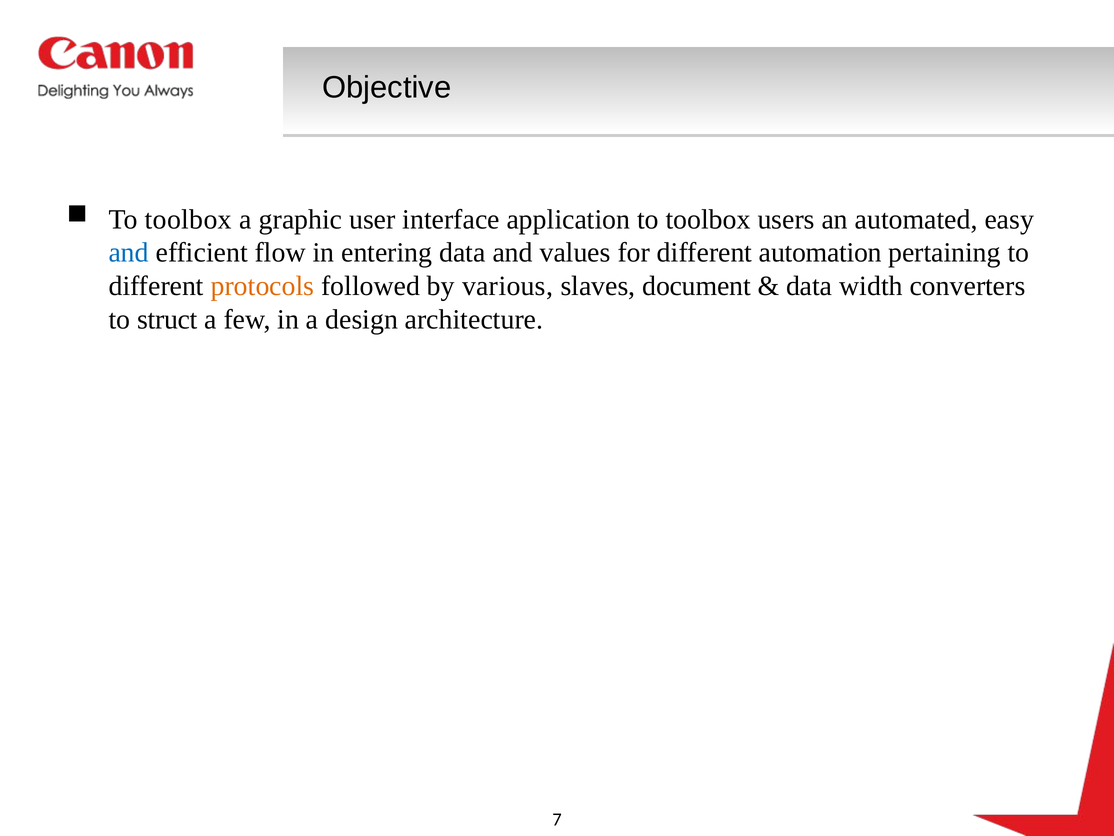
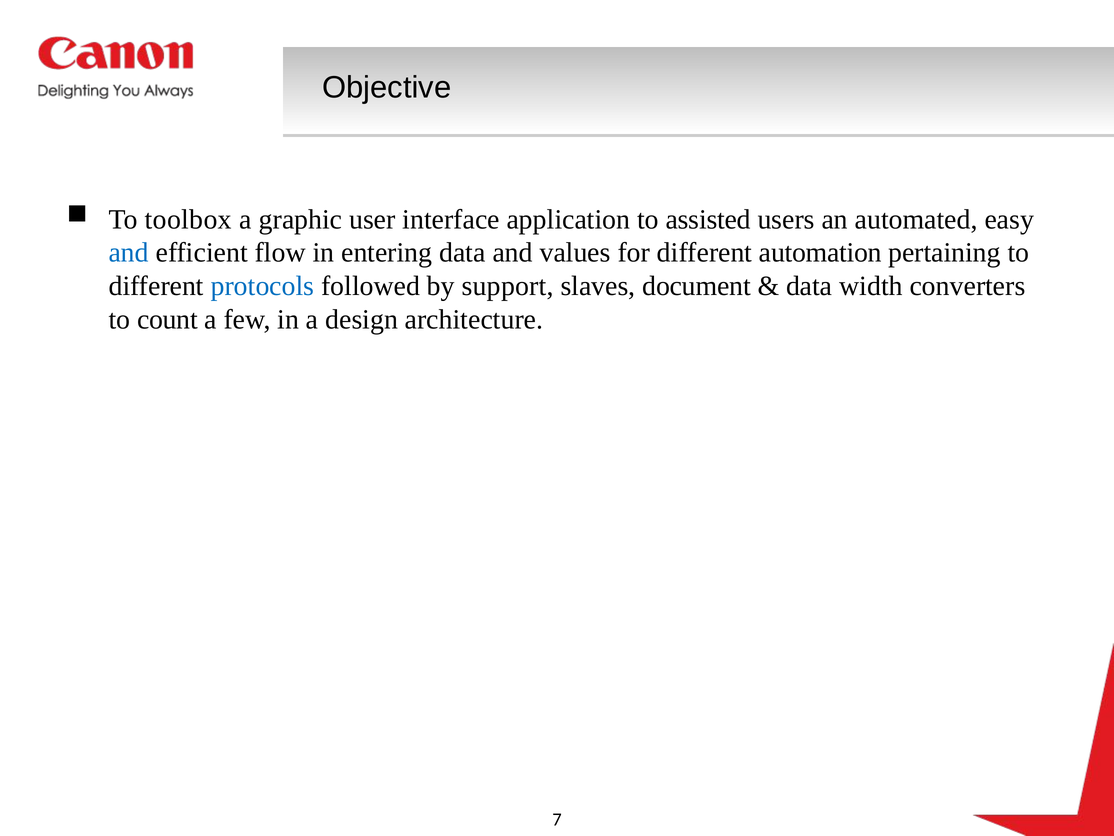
application to toolbox: toolbox -> assisted (708, 219)
protocols colour: orange -> blue (263, 286)
various: various -> support (508, 286)
struct: struct -> count (167, 319)
